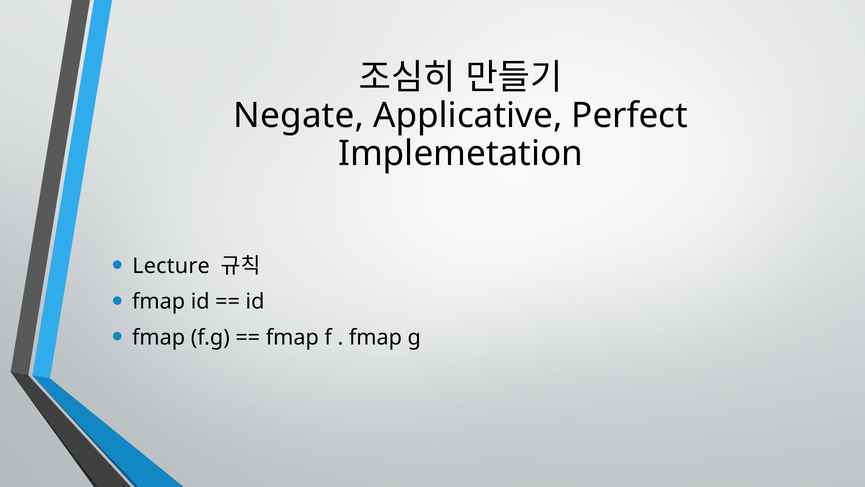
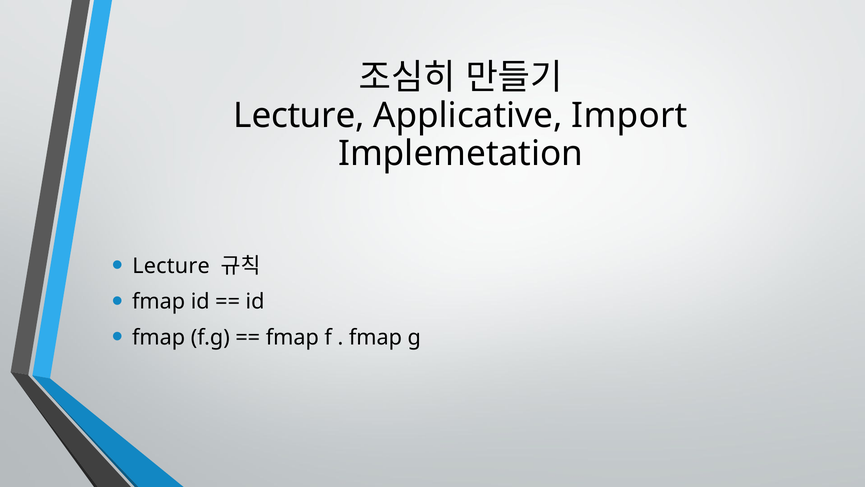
Negate: Negate -> Lecture (299, 115)
Perfect: Perfect -> Import (629, 115)
